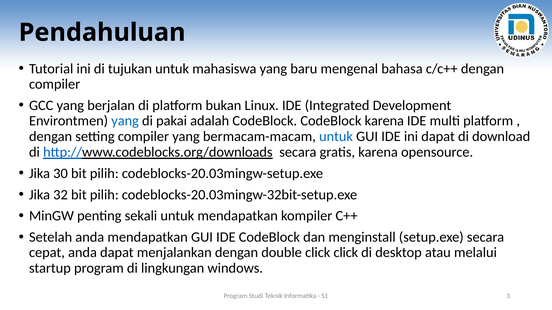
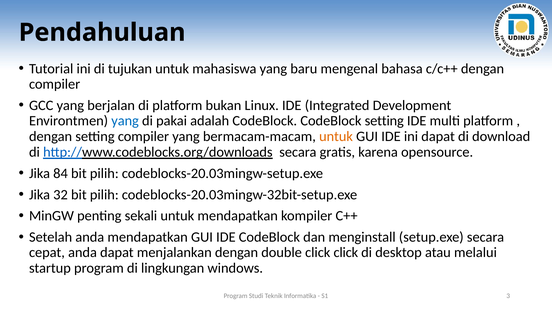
CodeBlock karena: karena -> setting (384, 121)
untuk colour: blue -> orange (336, 137)
30: 30 -> 84 (61, 174)
